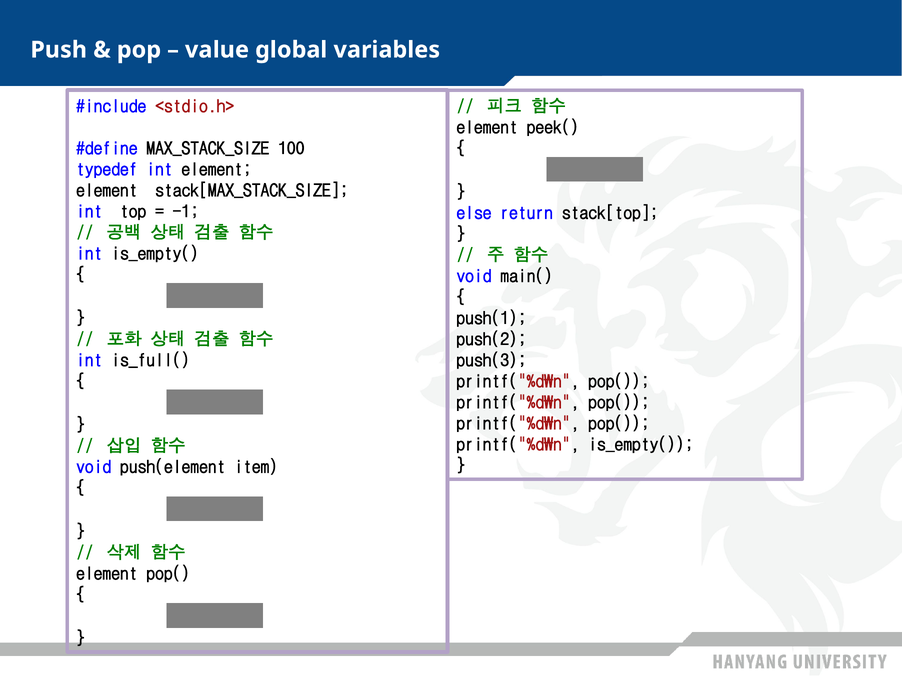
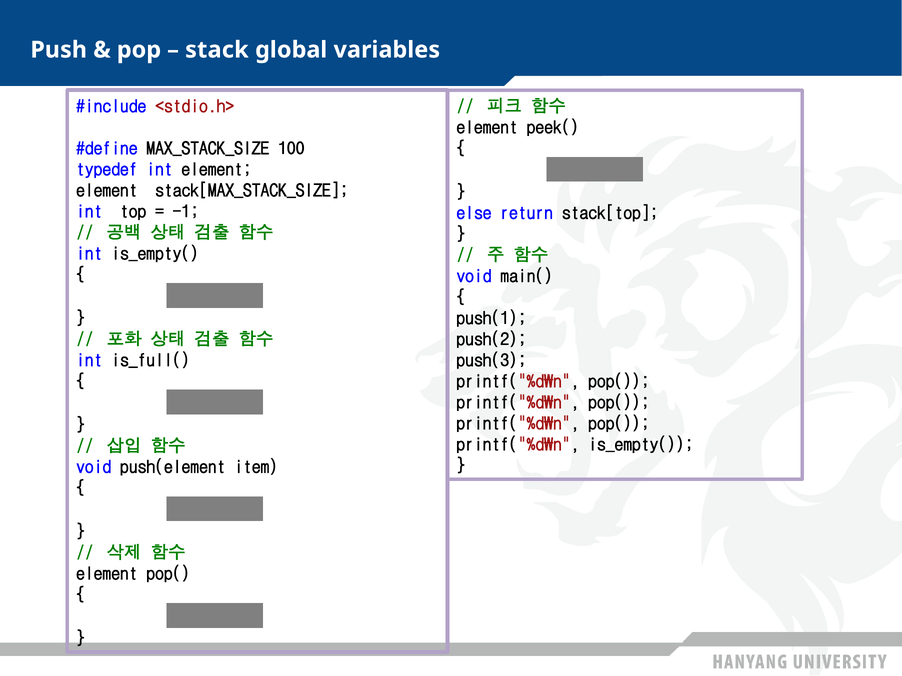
value: value -> stack (217, 50)
